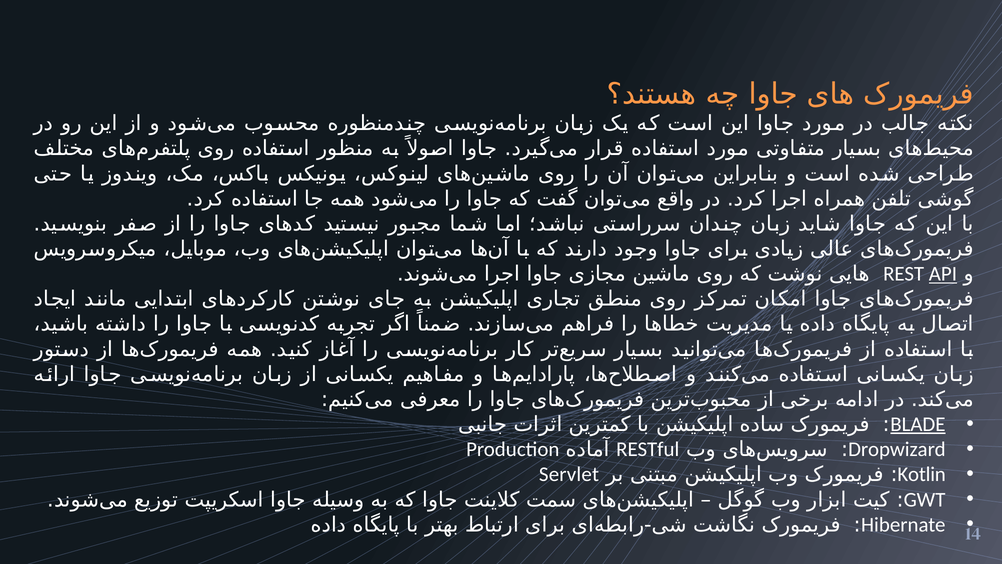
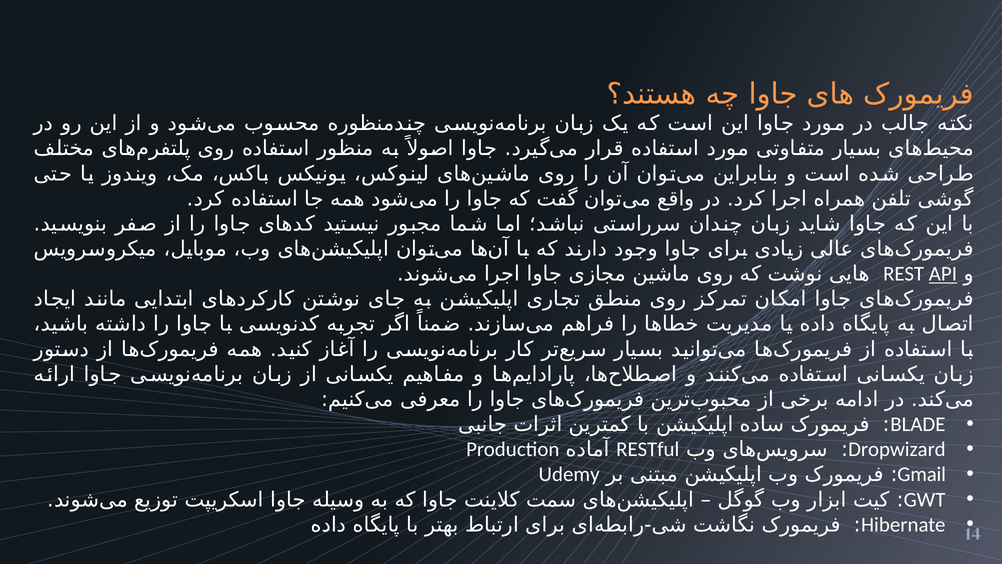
BLADE underline: present -> none (918, 424)
Servlet: Servlet -> Udemy (569, 474)
Kotlin: Kotlin -> Gmail (922, 474)
